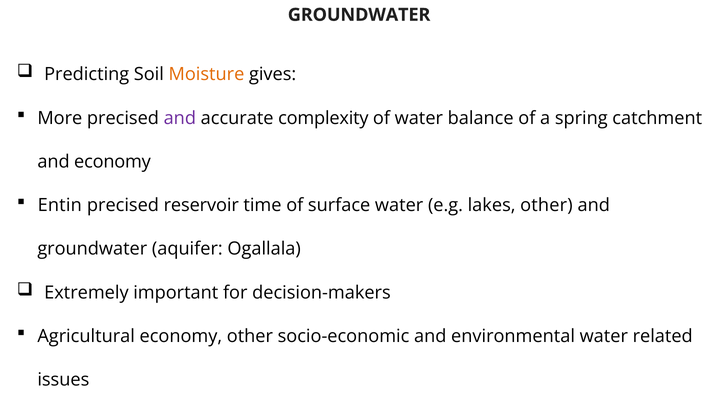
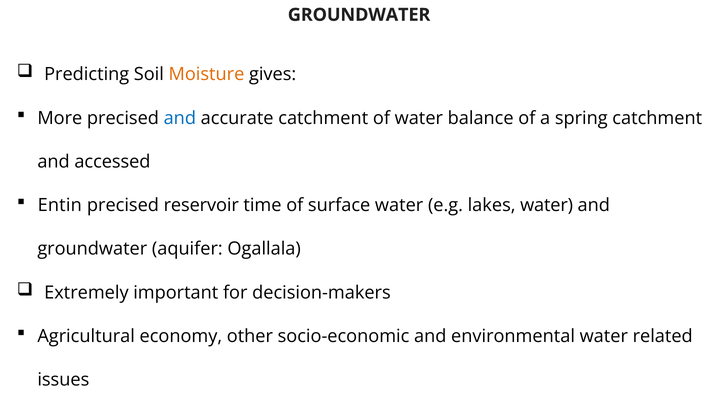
and colour: purple -> blue (180, 118)
accurate complexity: complexity -> catchment (323, 118)
and economy: economy -> accessed (112, 162)
lakes other: other -> water (547, 205)
